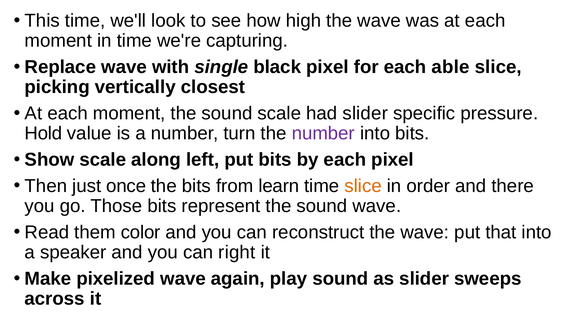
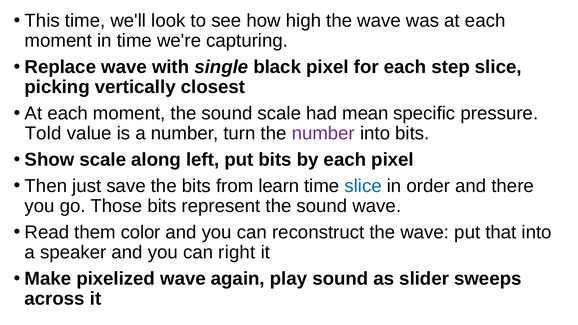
able: able -> step (451, 67)
had slider: slider -> mean (365, 113)
Hold: Hold -> Told (43, 134)
once: once -> save (126, 186)
slice colour: orange -> blue (363, 186)
